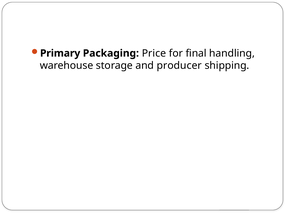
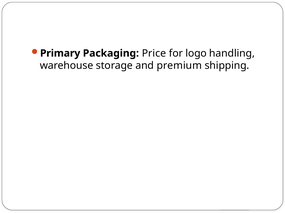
final: final -> logo (196, 53)
producer: producer -> premium (179, 66)
